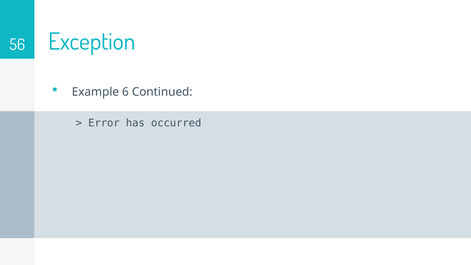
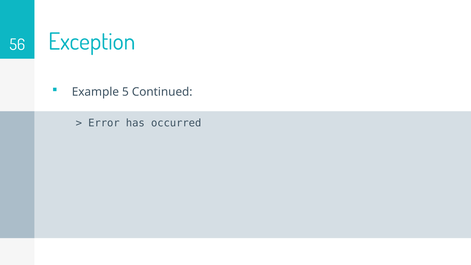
6: 6 -> 5 (125, 92)
